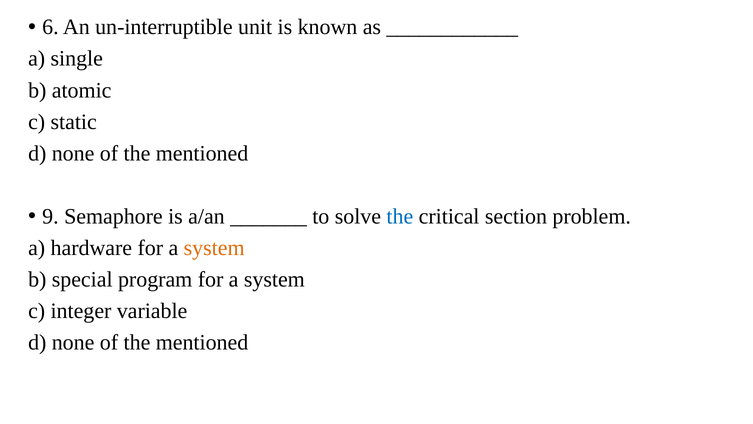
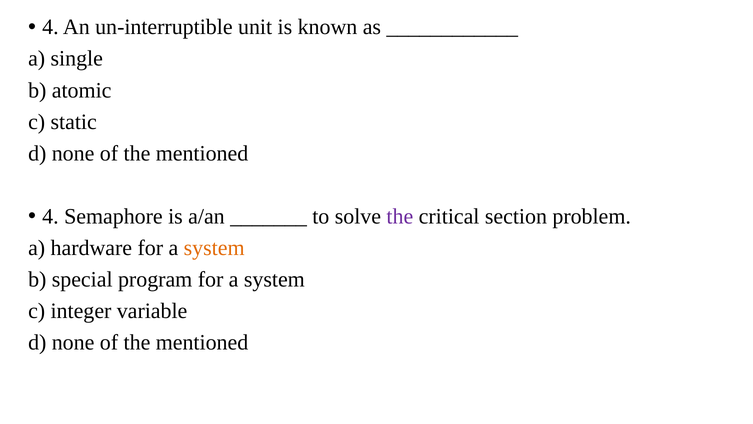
6: 6 -> 4 (50, 27)
9: 9 -> 4 (50, 216)
the colour: blue -> purple (400, 216)
